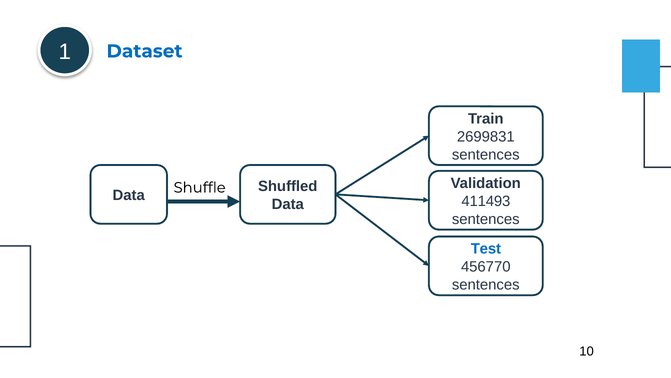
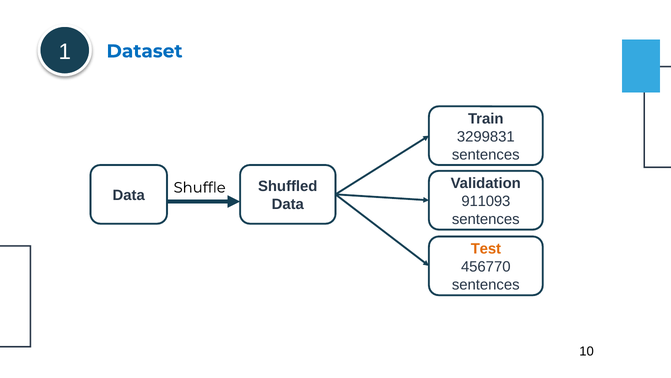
2699831: 2699831 -> 3299831 (486, 136)
411493: 411493 -> 911093 (486, 201)
Test colour: blue -> orange (486, 249)
